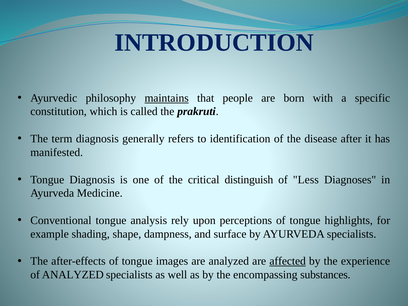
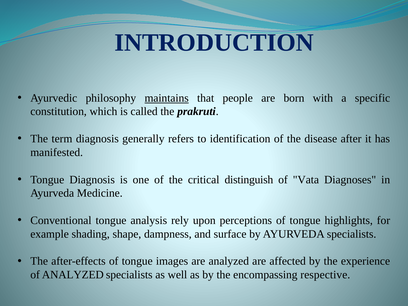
Less: Less -> Vata (306, 180)
affected underline: present -> none (288, 261)
substances: substances -> respective (325, 275)
